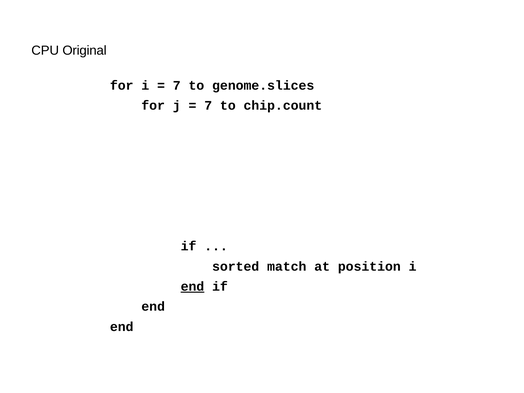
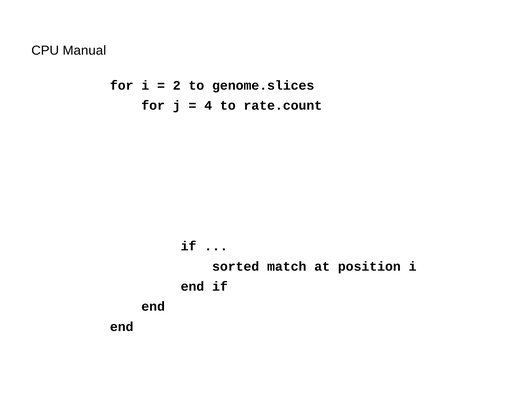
Original: Original -> Manual (84, 51)
7: 7 -> 2 (177, 86)
7: 7 -> 4 (208, 106)
chip.count: chip.count -> rate.count (283, 106)
end underline: present -> none (192, 286)
